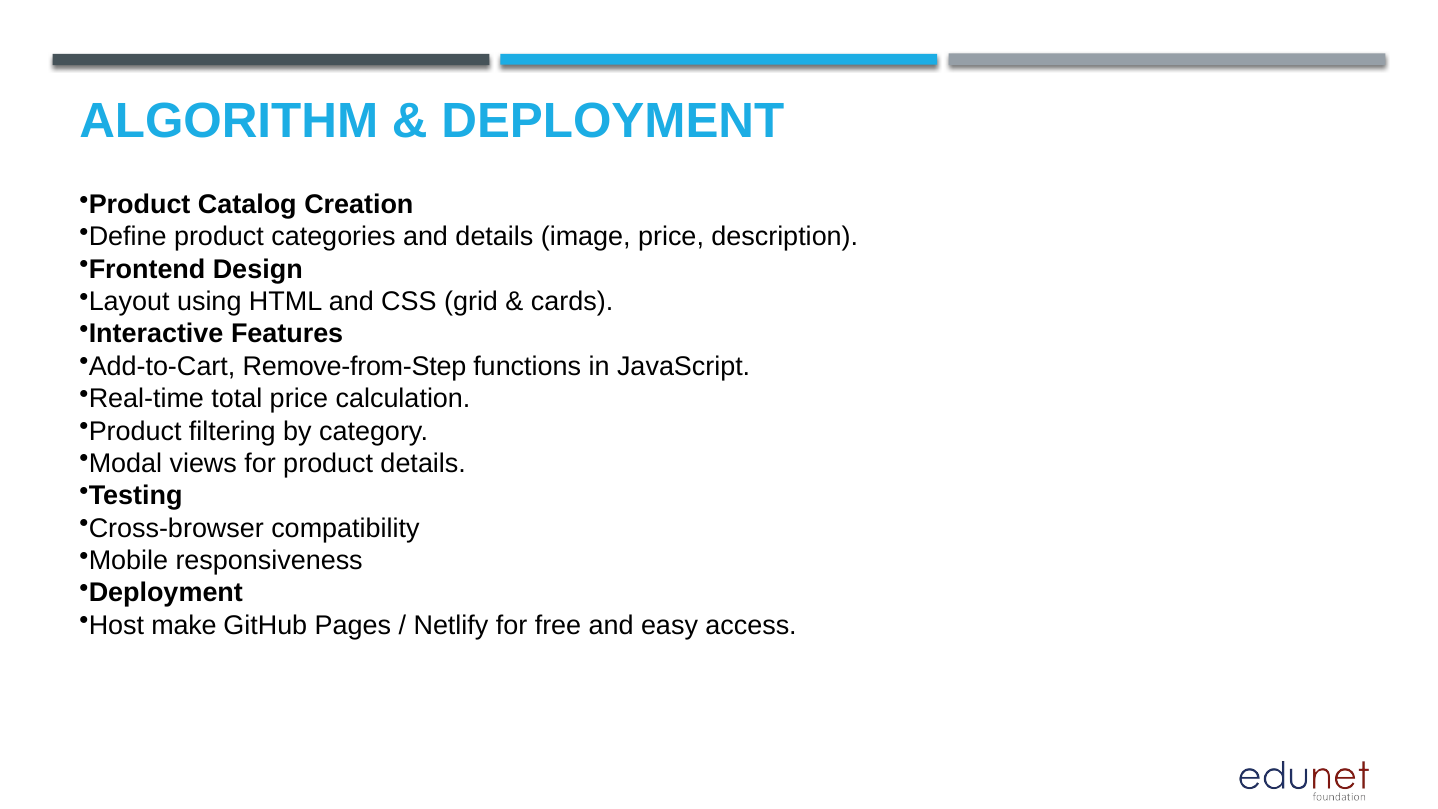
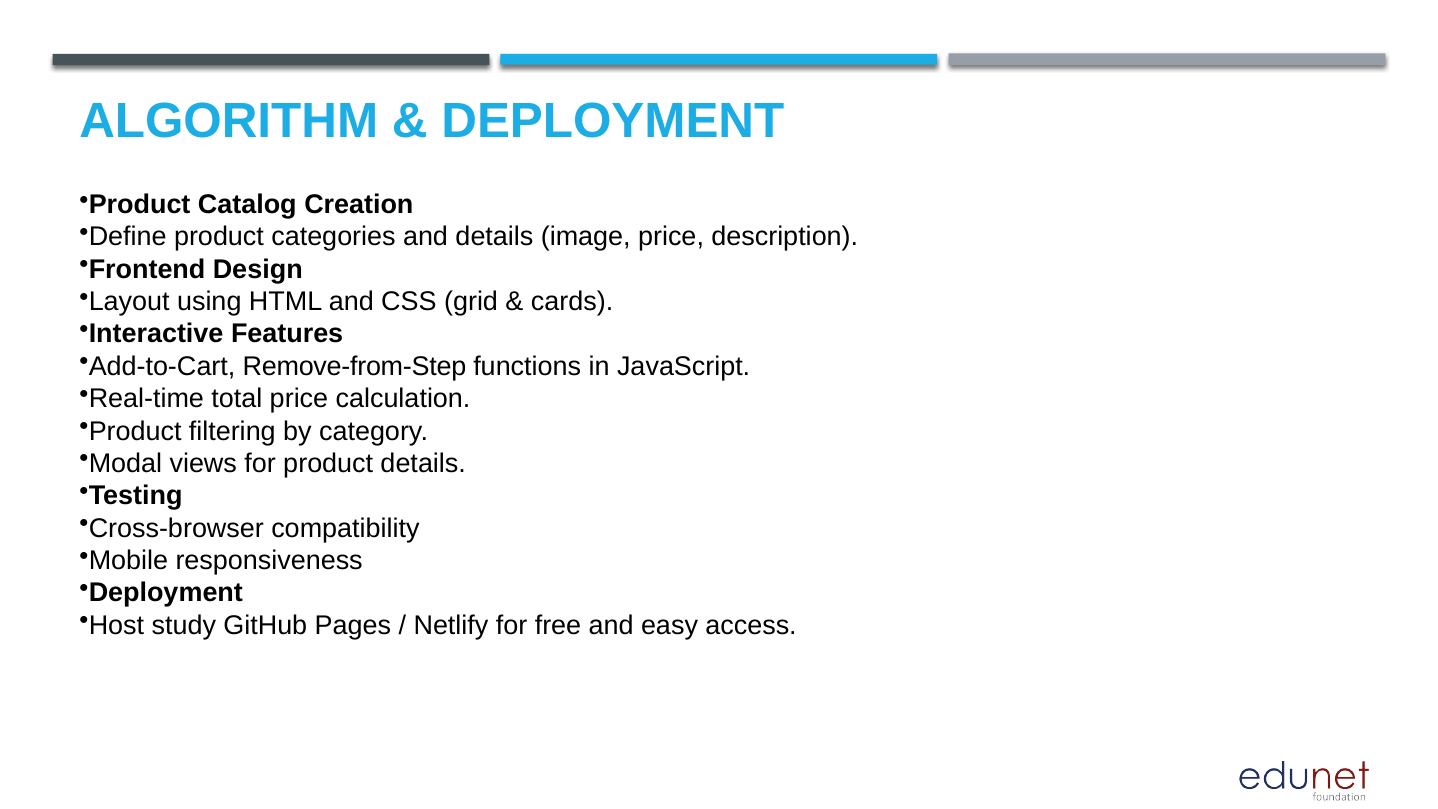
make: make -> study (184, 625)
